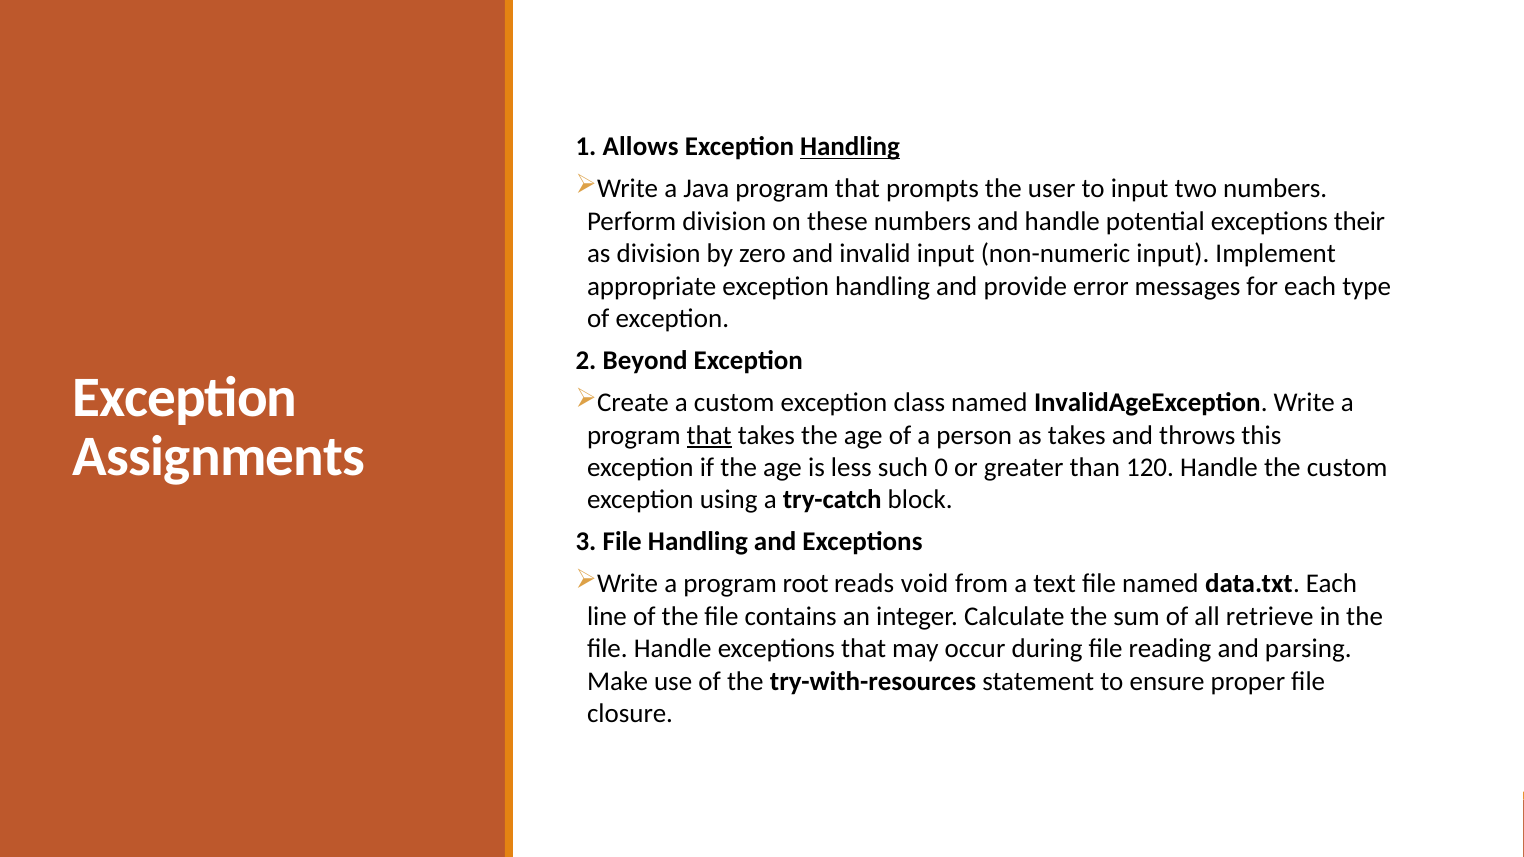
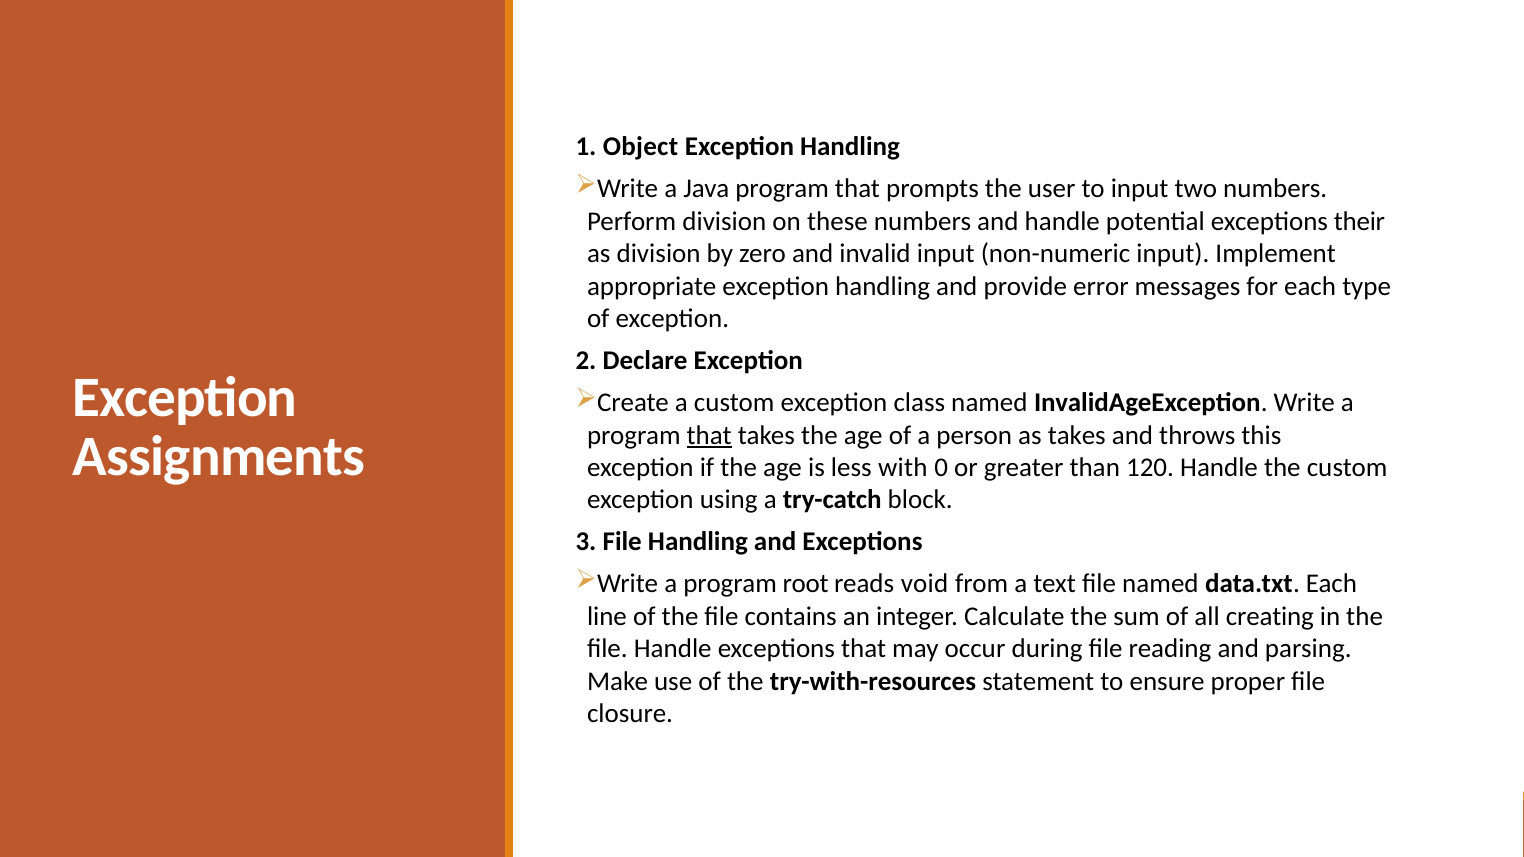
Allows: Allows -> Object (641, 147)
Handling underline: present -> none (850, 147)
Beyond: Beyond -> Declare (645, 361)
such: such -> with (903, 468)
retrieve: retrieve -> creating (1270, 617)
